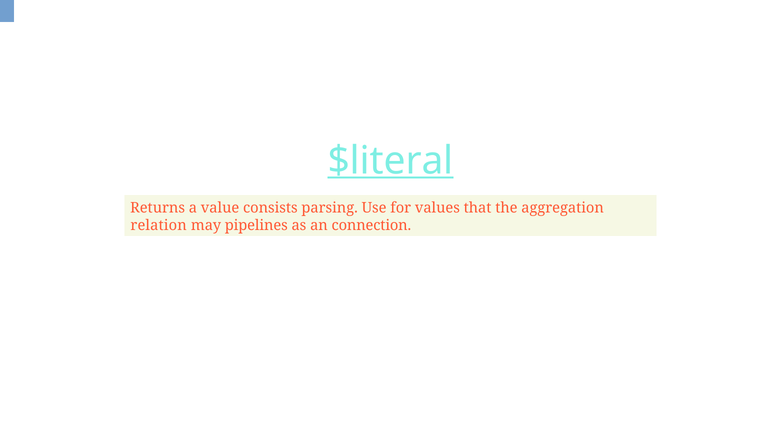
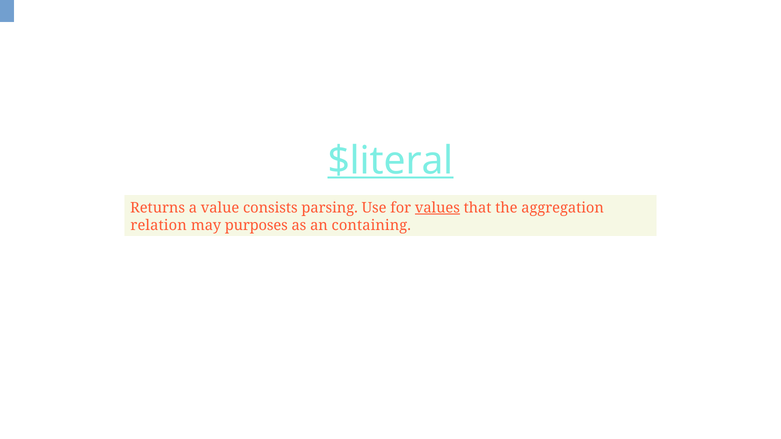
values underline: none -> present (437, 208)
pipelines: pipelines -> purposes (256, 225)
connection: connection -> containing (371, 225)
